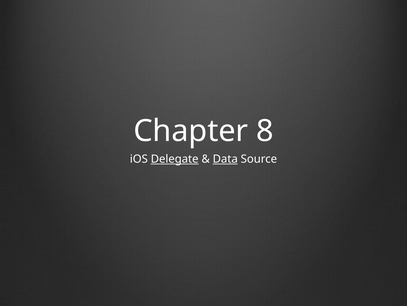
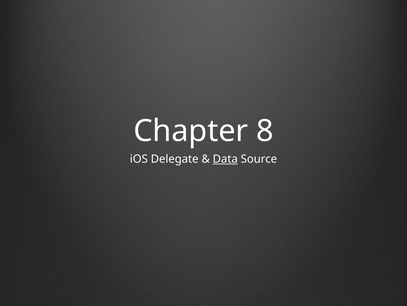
Delegate underline: present -> none (175, 159)
